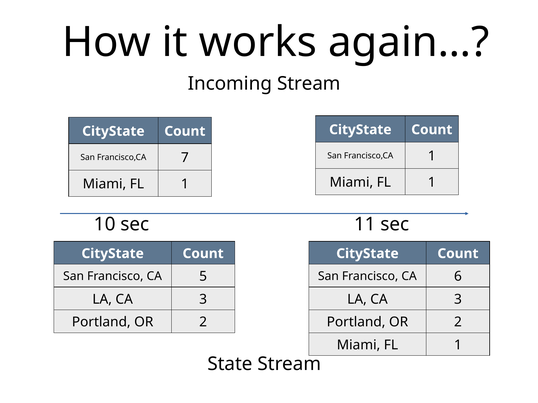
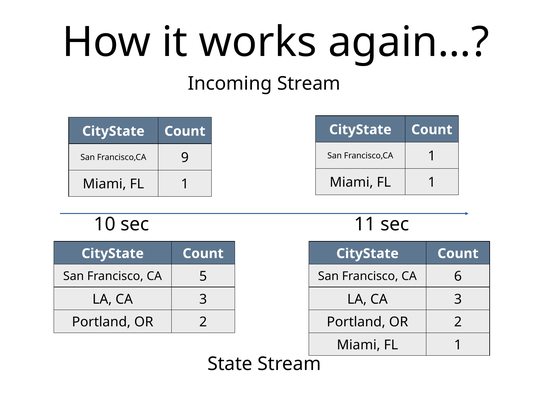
7: 7 -> 9 (185, 158)
